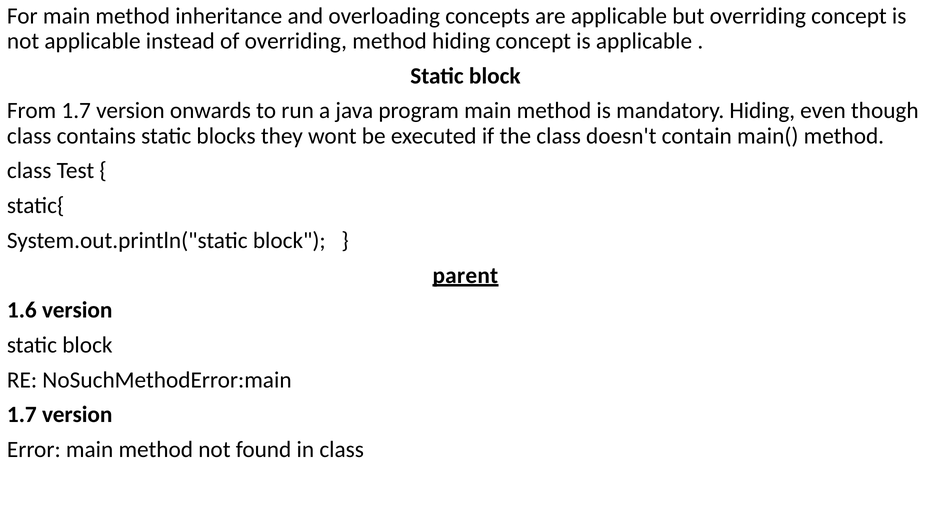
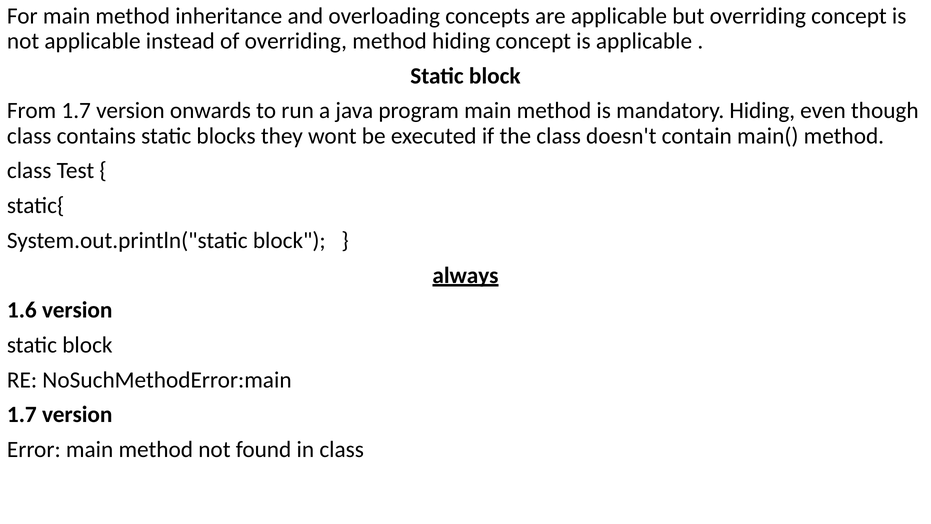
parent: parent -> always (465, 275)
